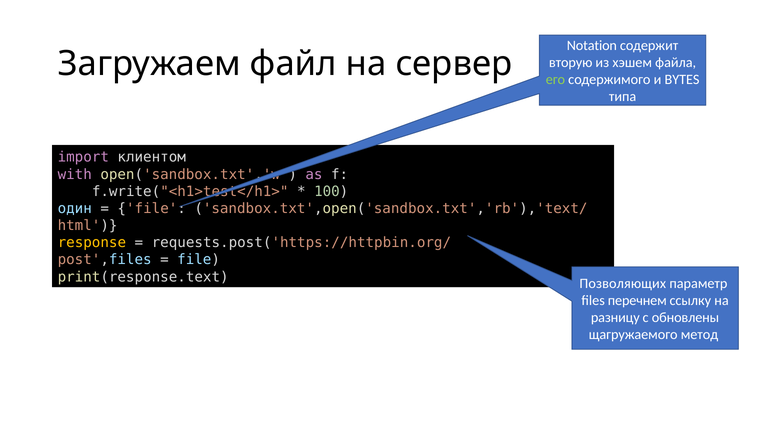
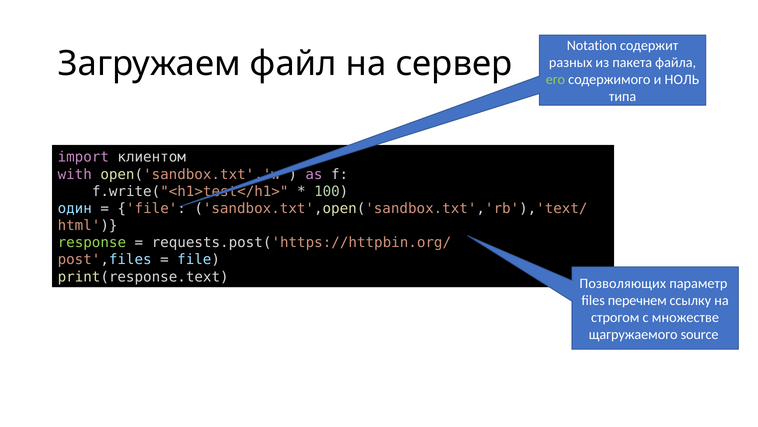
вторую: вторую -> разных (571, 63)
хэшем: хэшем -> пакета (632, 63)
BYTES: BYTES -> НОЛЬ (682, 80)
response colour: yellow -> light green (92, 242)
разницу: разницу -> строгом (615, 317)
обновлены: обновлены -> множестве (685, 317)
метод: метод -> source (700, 334)
